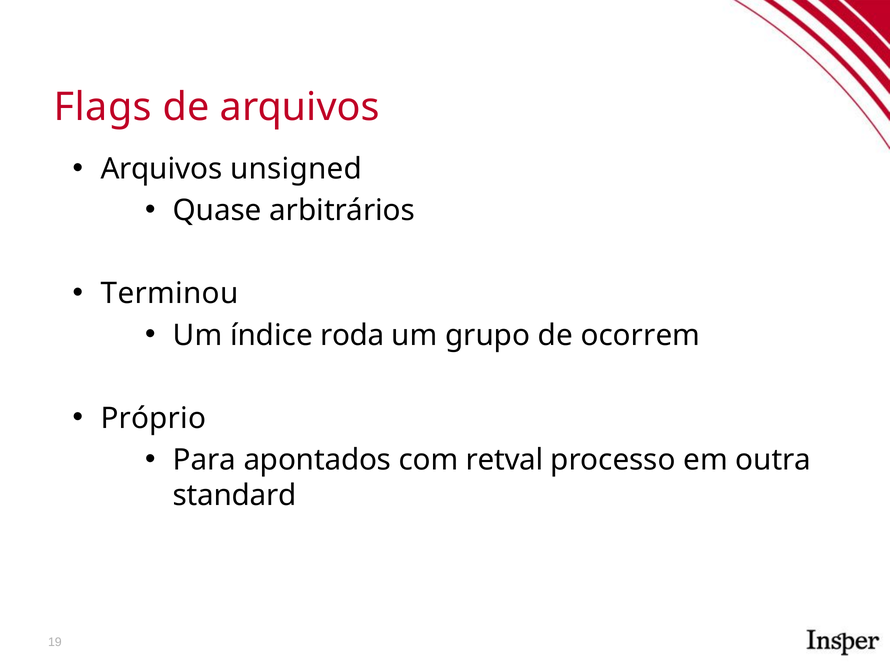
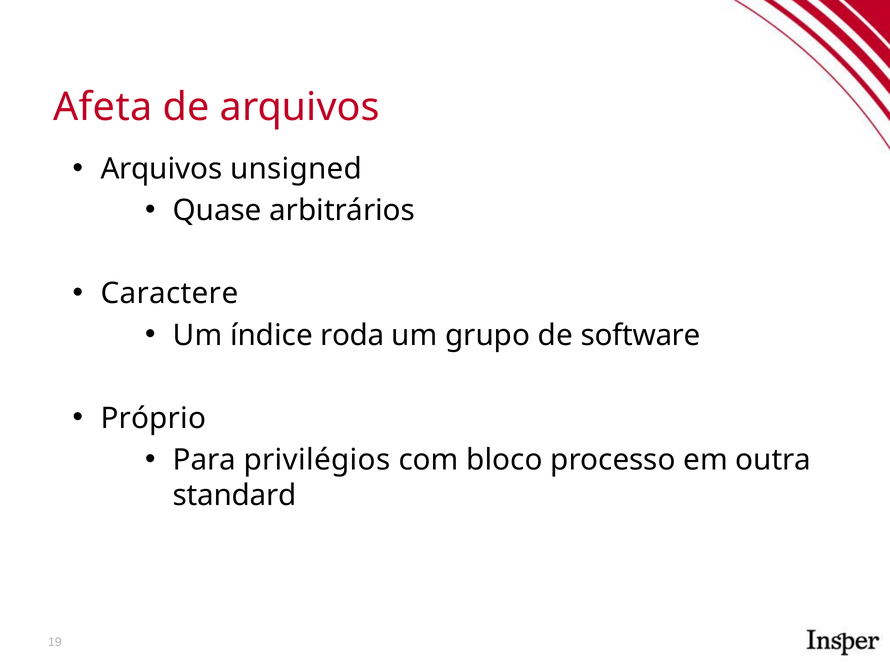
Flags: Flags -> Afeta (103, 107)
Terminou: Terminou -> Caractere (170, 293)
ocorrem: ocorrem -> software (641, 335)
apontados: apontados -> privilégios (317, 460)
retval: retval -> bloco (504, 460)
